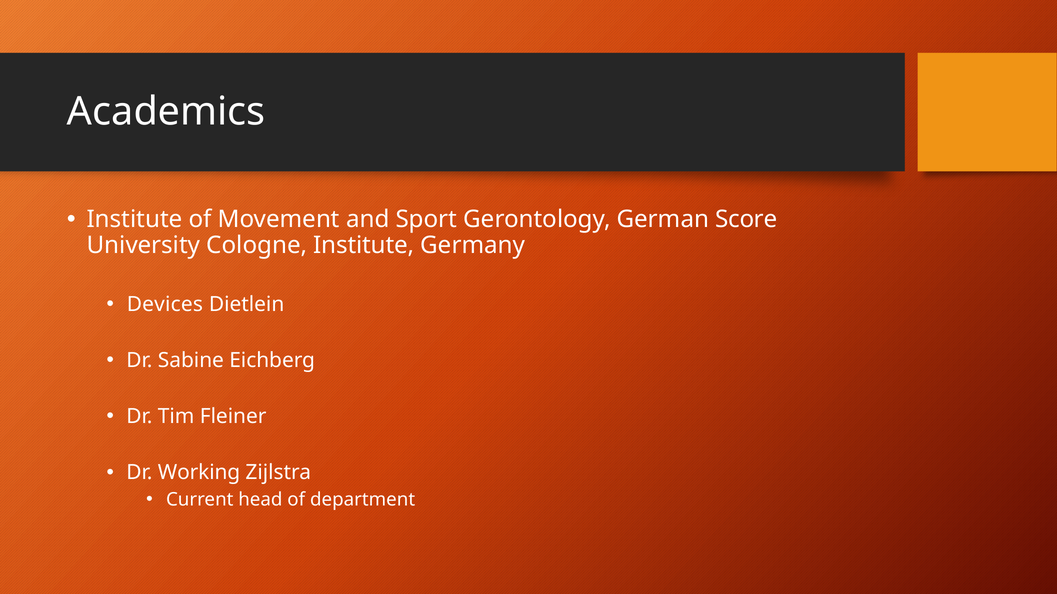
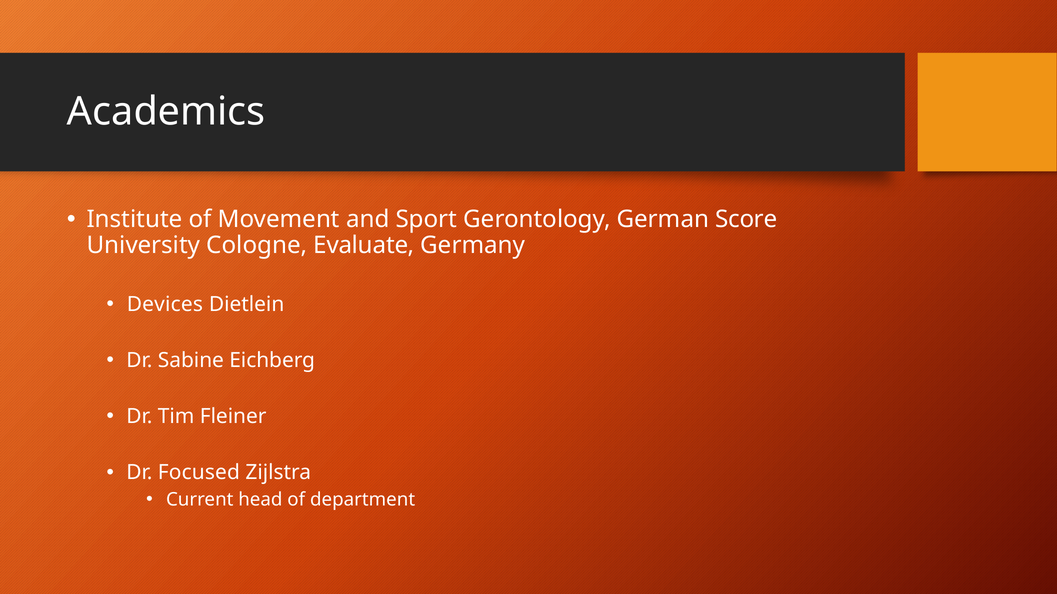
Cologne Institute: Institute -> Evaluate (364, 246)
Working: Working -> Focused (199, 473)
